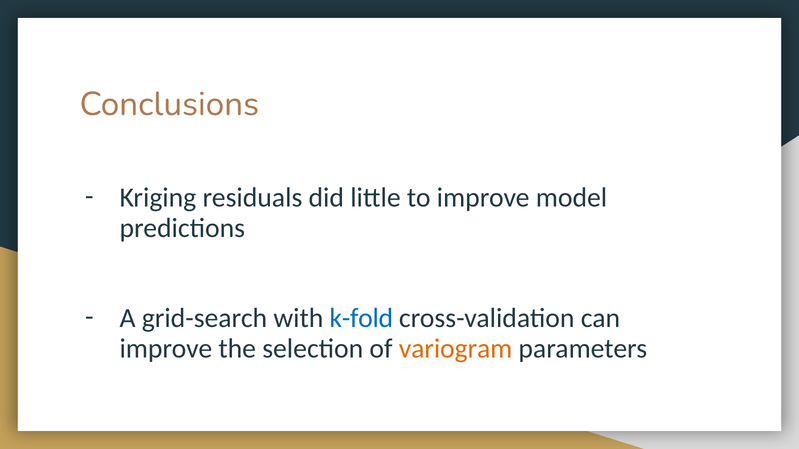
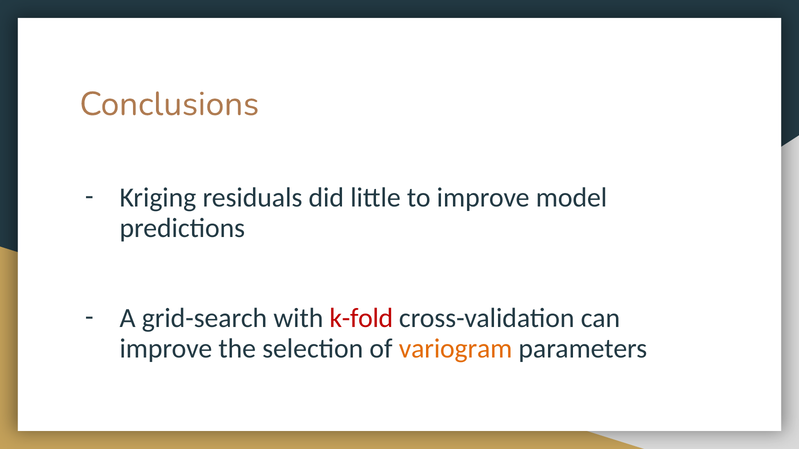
k-fold colour: blue -> red (361, 319)
